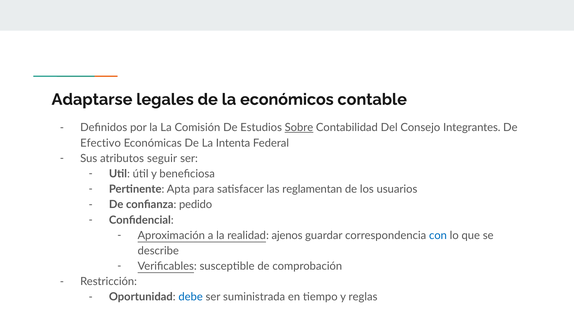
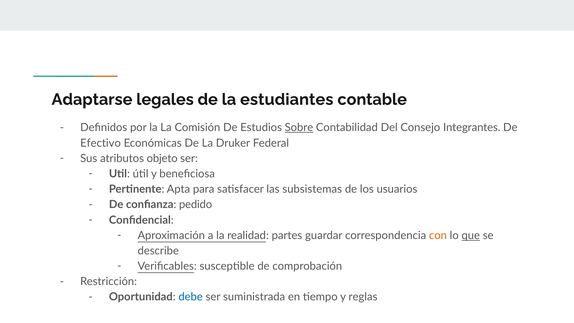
económicos: económicos -> estudiantes (287, 99)
Intenta: Intenta -> Druker (233, 143)
seguir: seguir -> objeto (162, 158)
reglamentan: reglamentan -> subsistemas (312, 189)
ajenos: ajenos -> partes (287, 235)
con colour: blue -> orange (438, 235)
que underline: none -> present (471, 235)
